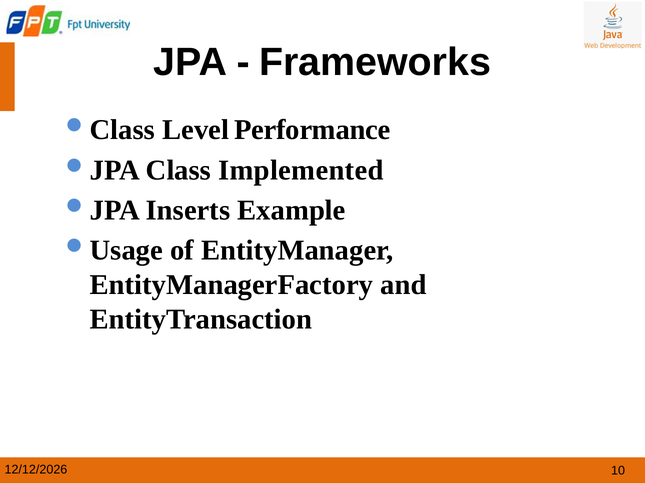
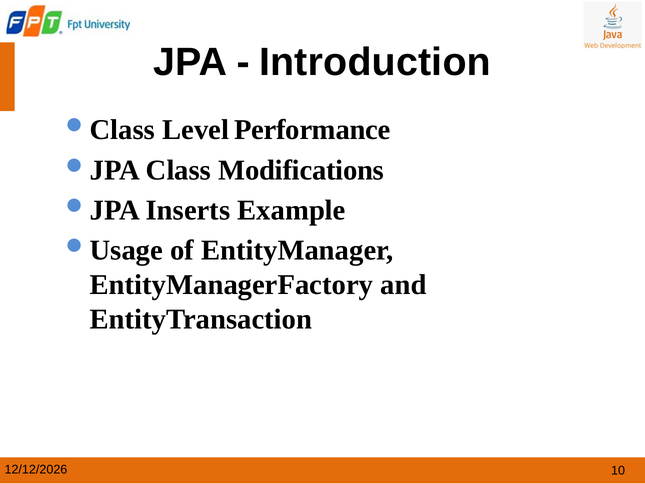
Frameworks: Frameworks -> Introduction (375, 62)
Implemented: Implemented -> Modifications (301, 170)
